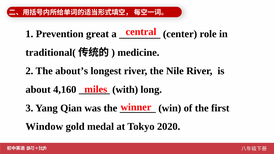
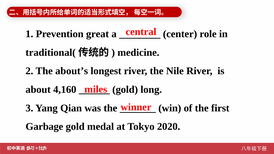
with: with -> gold (125, 90)
Window: Window -> Garbage (44, 127)
